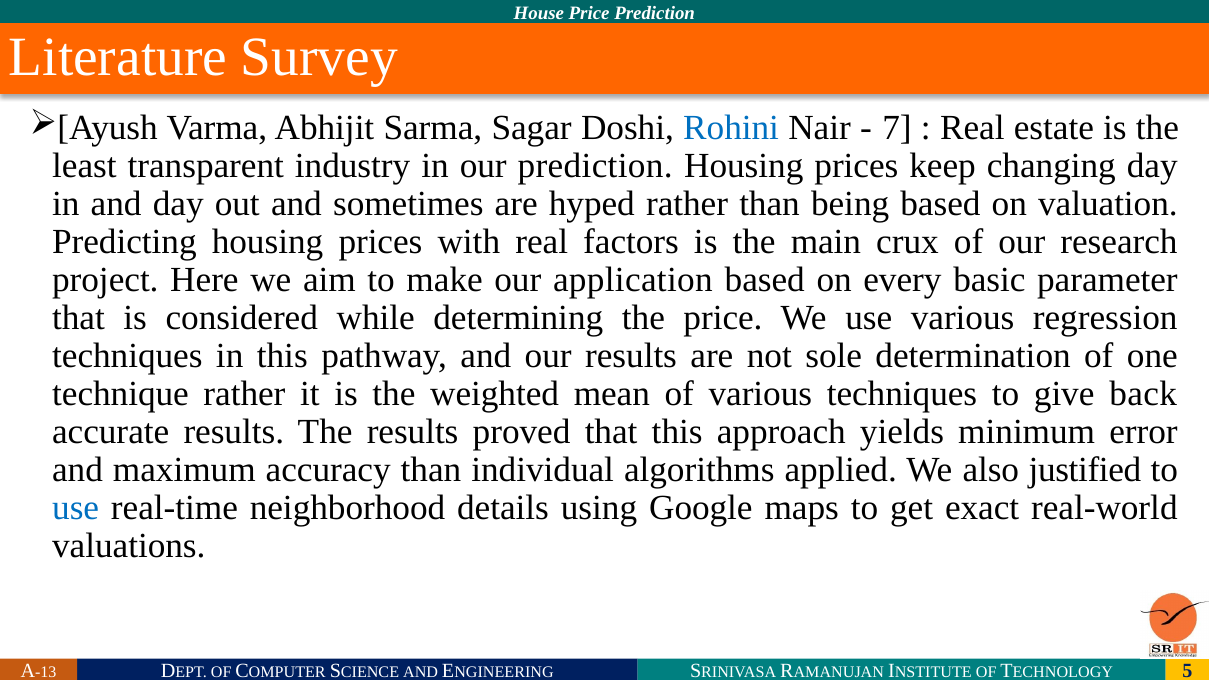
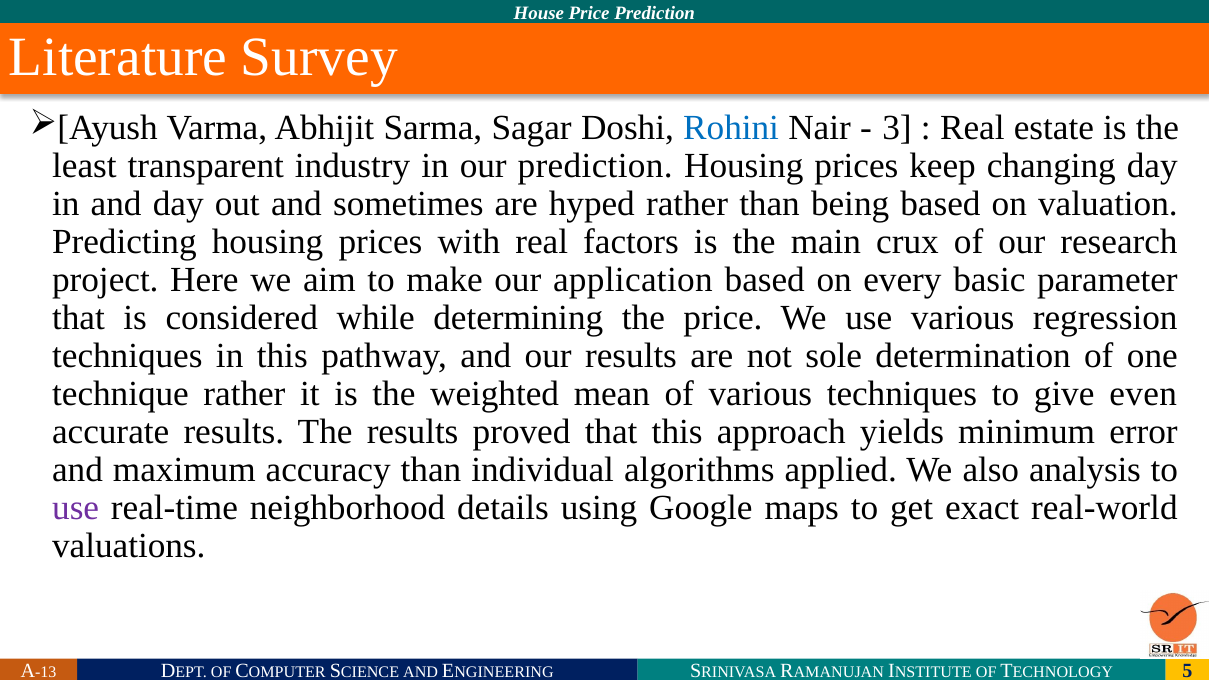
7: 7 -> 3 (897, 128)
back: back -> even (1143, 394)
justified: justified -> analysis (1085, 470)
use colour: blue -> purple (76, 508)
